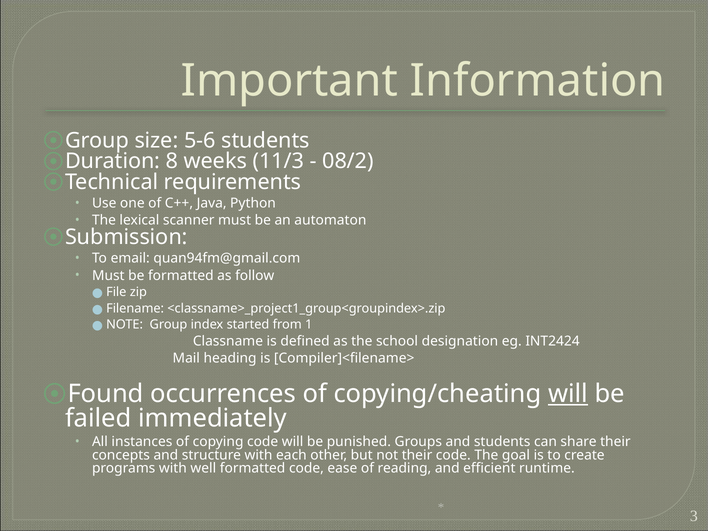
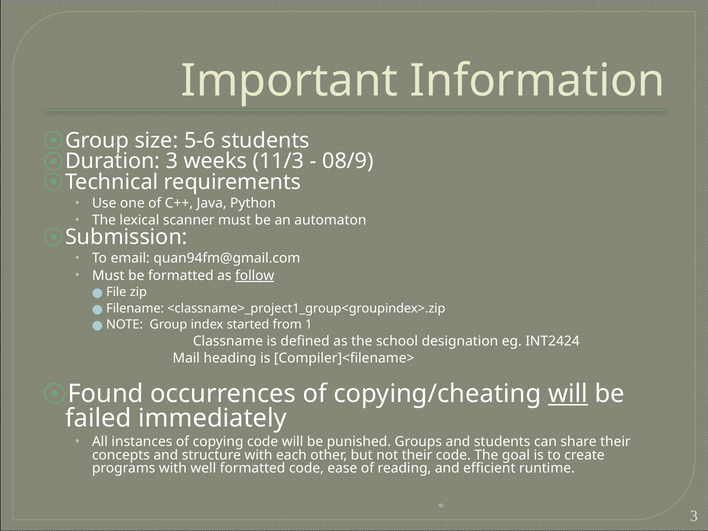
Duration 8: 8 -> 3 (172, 161)
08/2: 08/2 -> 08/9 (348, 161)
follow underline: none -> present (255, 275)
